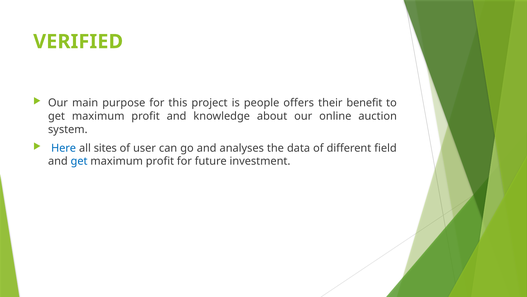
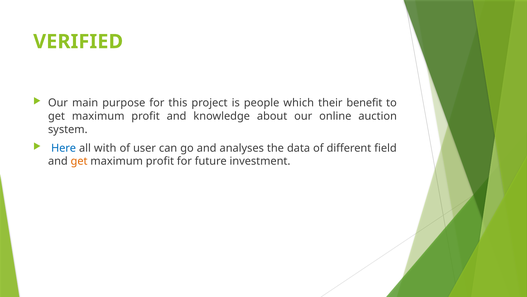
offers: offers -> which (299, 103)
sites: sites -> with (105, 148)
get colour: blue -> orange (79, 161)
